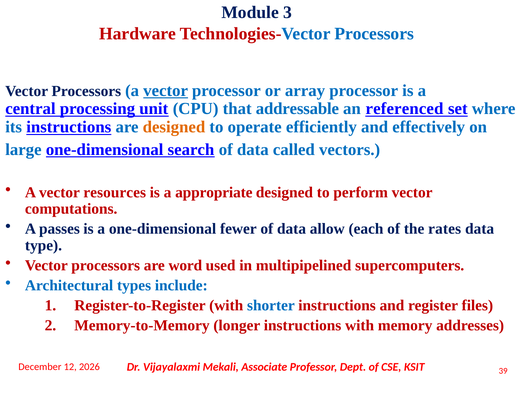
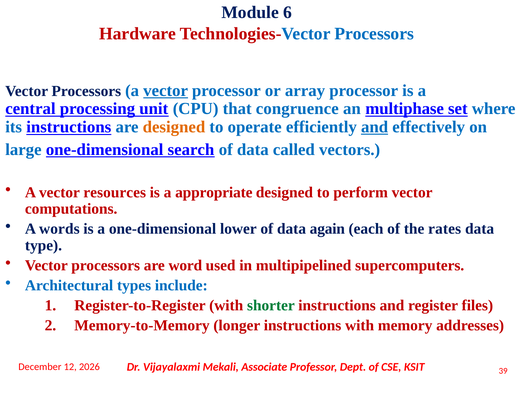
3: 3 -> 6 (288, 13)
addressable: addressable -> congruence (297, 109)
referenced: referenced -> multiphase (405, 109)
and underline: none -> present (375, 127)
passes: passes -> words (59, 229)
fewer: fewer -> lower (238, 229)
allow: allow -> again (327, 229)
shorter colour: blue -> green (271, 305)
